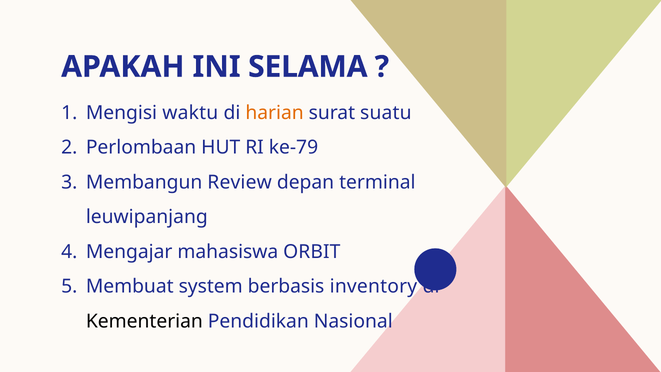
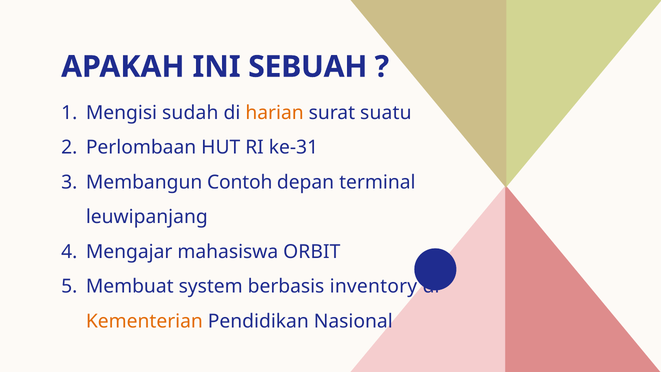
SELAMA: SELAMA -> SEBUAH (308, 67)
waktu: waktu -> sudah (190, 113)
ke-79: ke-79 -> ke-31 (293, 147)
Review: Review -> Contoh (240, 182)
Kementerian colour: black -> orange (144, 321)
